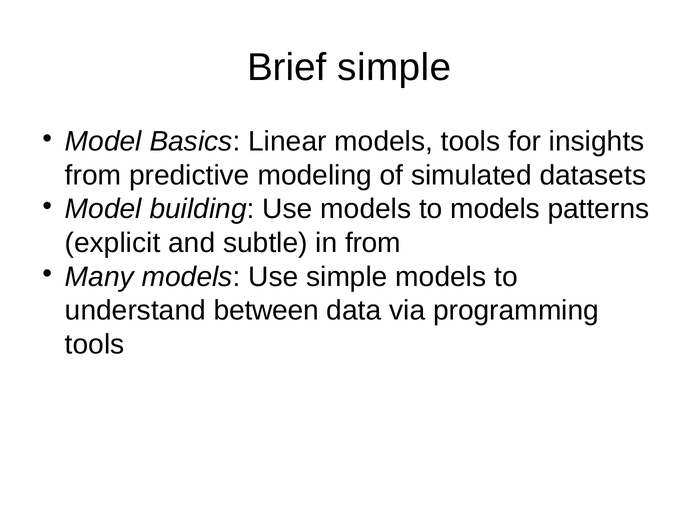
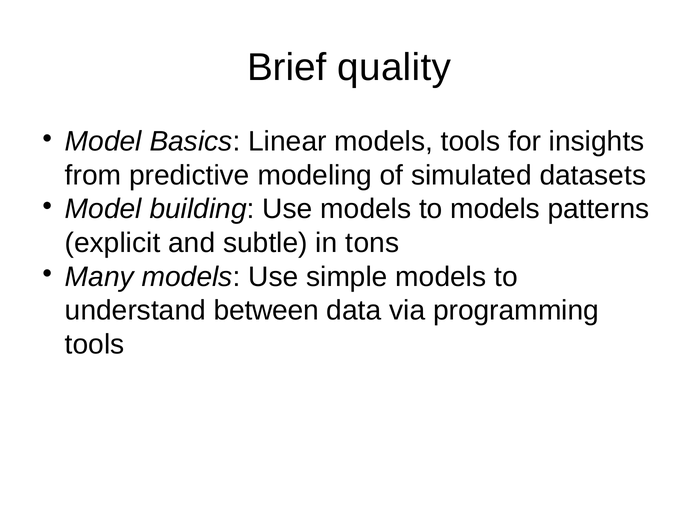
Brief simple: simple -> quality (394, 67)
in from: from -> tons (372, 243)
